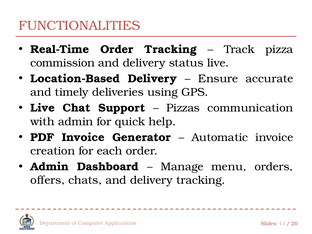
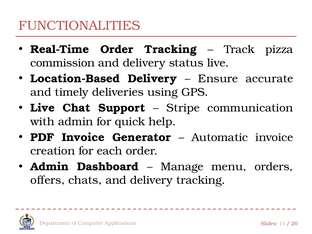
Pizzas: Pizzas -> Stripe (183, 108)
